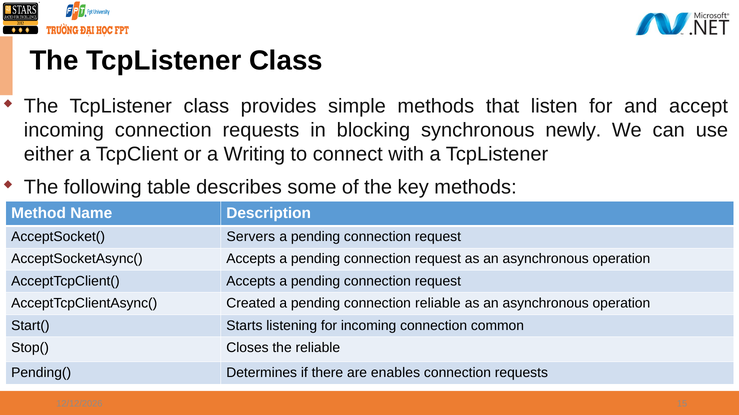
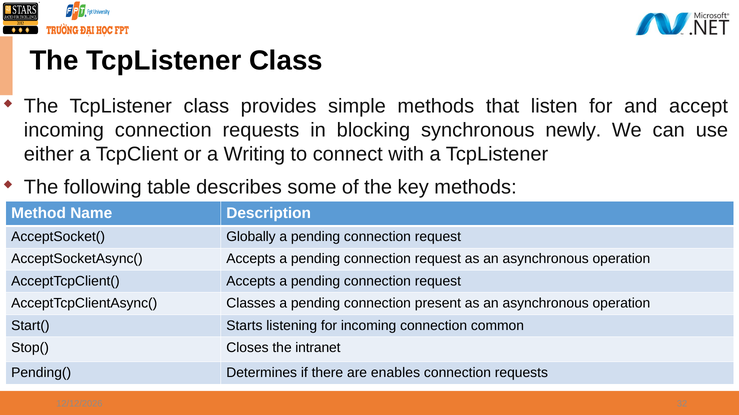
Servers: Servers -> Globally (251, 237)
Created: Created -> Classes (251, 304)
connection reliable: reliable -> present (438, 304)
the reliable: reliable -> intranet (318, 348)
15: 15 -> 32 (682, 404)
